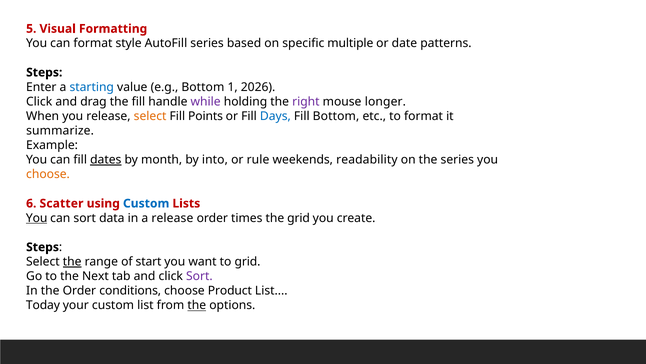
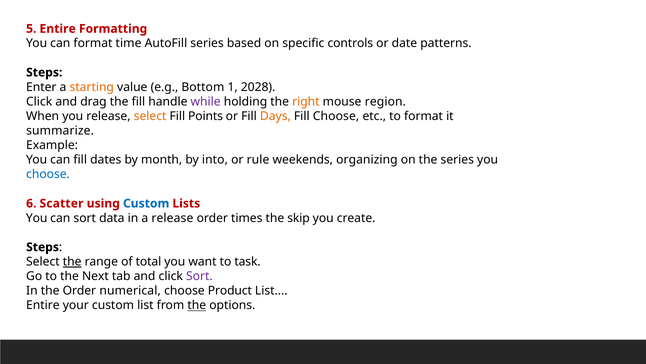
5 Visual: Visual -> Entire (58, 29)
style: style -> time (129, 43)
multiple: multiple -> controls (350, 43)
starting colour: blue -> orange (92, 87)
2026: 2026 -> 2028 (258, 87)
right colour: purple -> orange (306, 101)
longer: longer -> region (385, 101)
Days colour: blue -> orange (275, 116)
Fill Bottom: Bottom -> Choose (336, 116)
dates underline: present -> none (106, 160)
readability: readability -> organizing (367, 160)
choose colour: orange -> blue (48, 174)
You underline: present -> none (37, 218)
the grid: grid -> skip (299, 218)
start: start -> total (149, 261)
to grid: grid -> task (248, 261)
conditions: conditions -> numerical (130, 290)
Today: Today -> Entire (43, 305)
